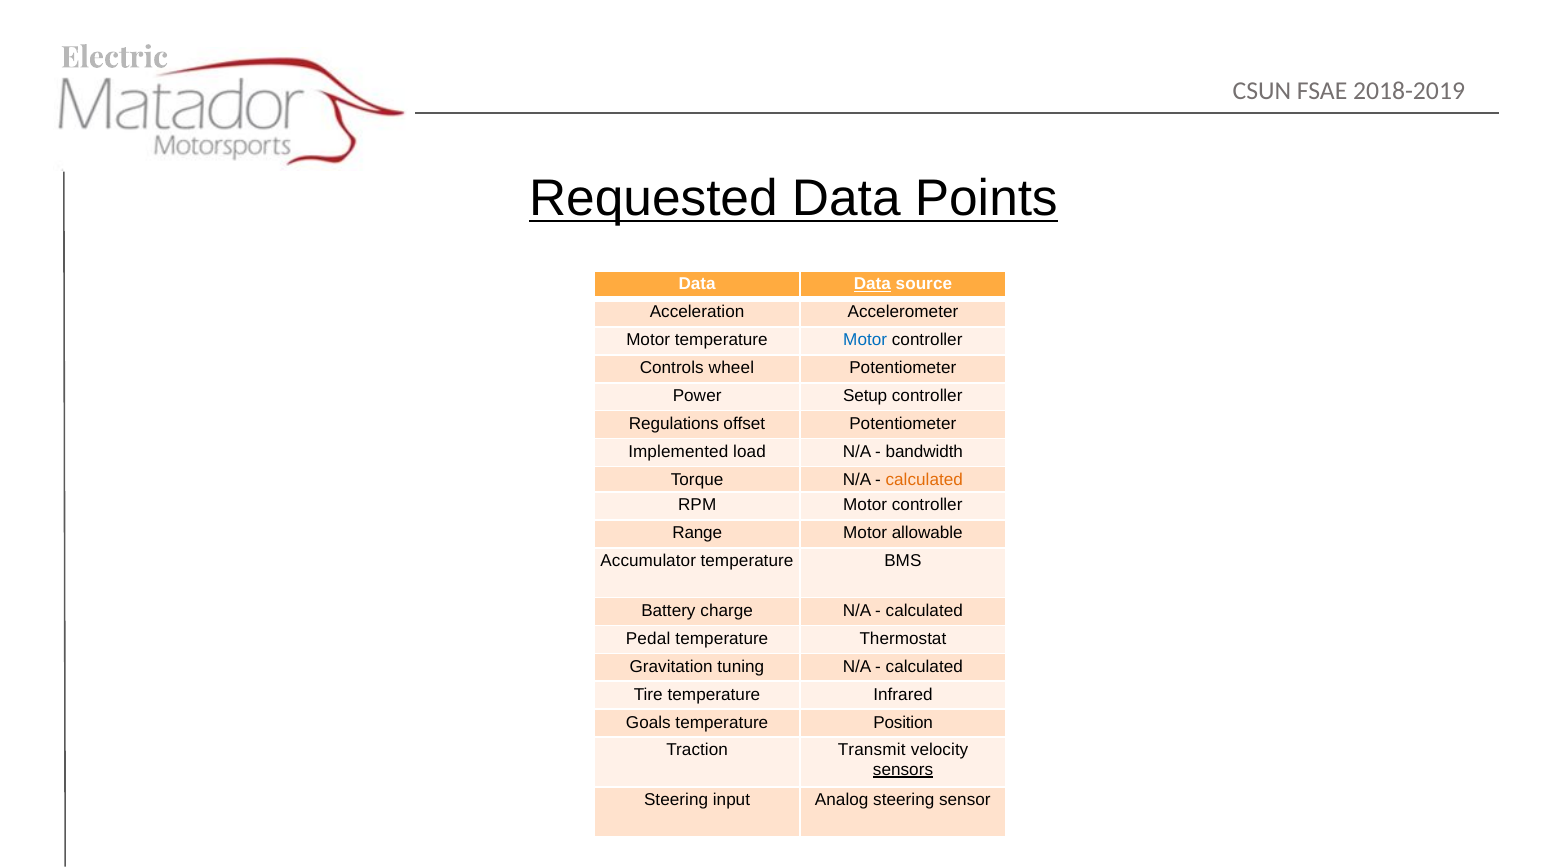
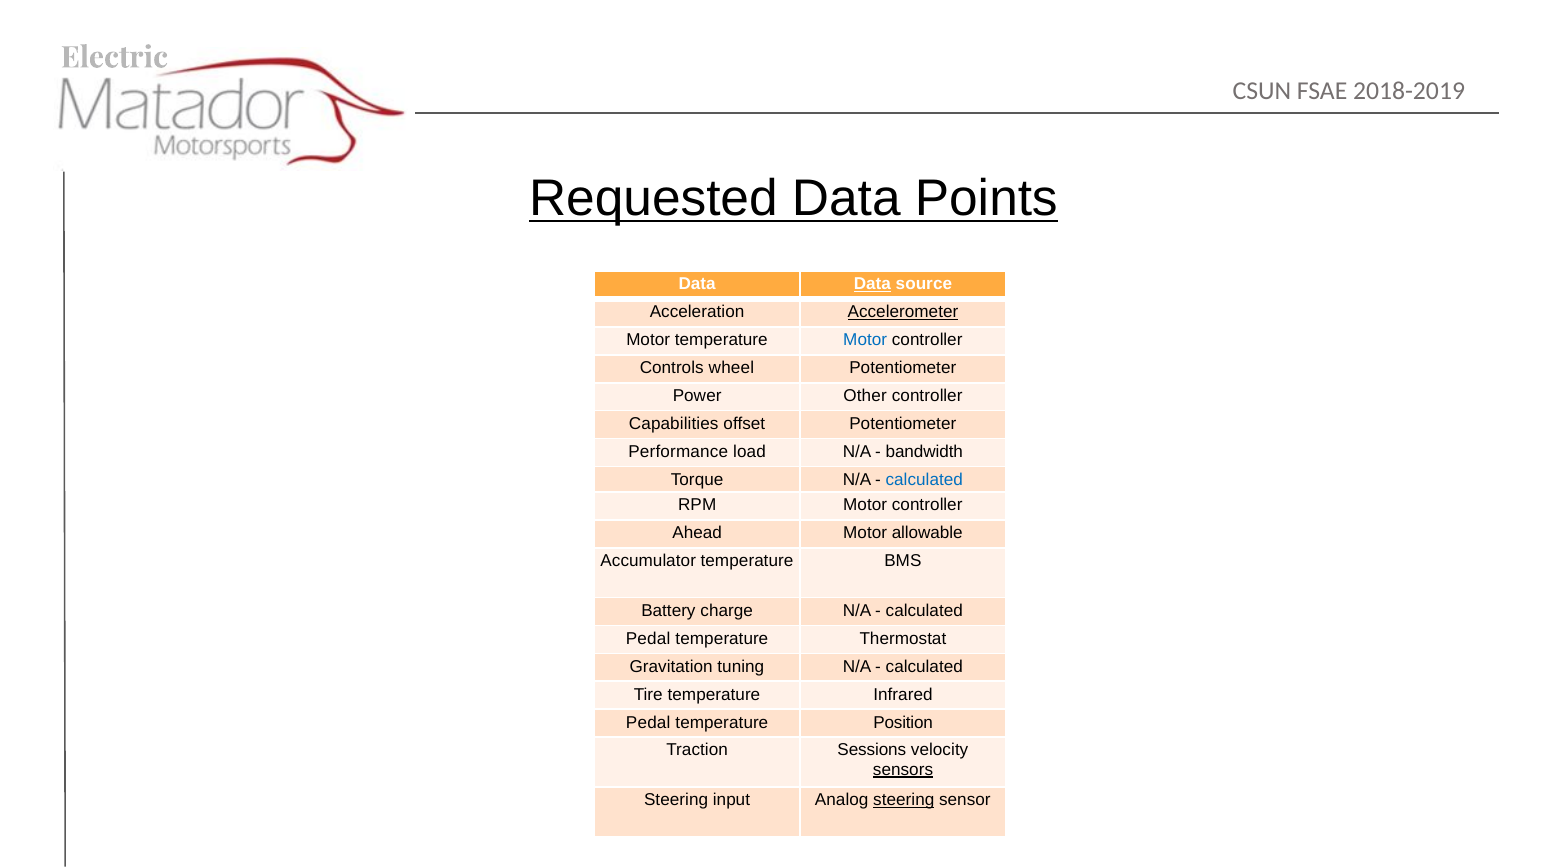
Accelerometer underline: none -> present (903, 312)
Setup: Setup -> Other (865, 396)
Regulations: Regulations -> Capabilities (674, 424)
Implemented: Implemented -> Performance (678, 452)
calculated colour: orange -> blue (924, 479)
Range: Range -> Ahead (697, 533)
Goals: Goals -> Pedal (648, 722)
Transmit: Transmit -> Sessions (872, 750)
steering underline: none -> present (904, 800)
